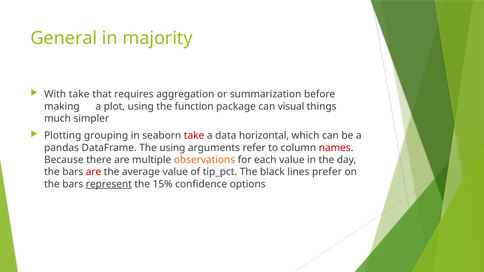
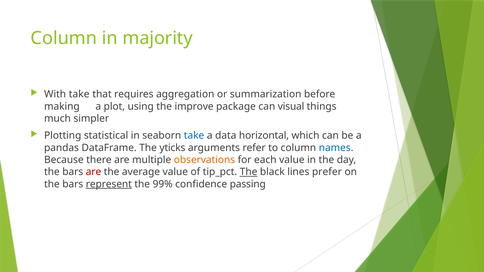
General: General -> Column (64, 38)
function: function -> improve (194, 106)
grouping: grouping -> statistical (106, 136)
take colour: red -> blue (194, 136)
The using: using -> yticks (172, 148)
names colour: red -> blue (336, 148)
The underline: none -> present (249, 172)
15%: 15% -> 99% (163, 184)
options: options -> passing (248, 184)
